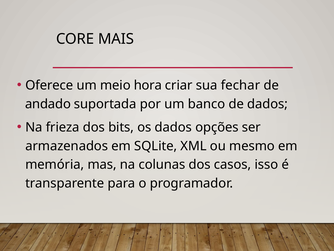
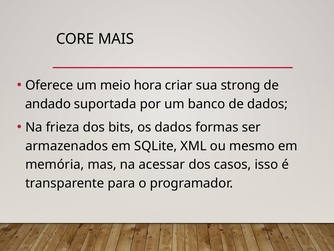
fechar: fechar -> strong (241, 85)
opções: opções -> formas (217, 127)
colunas: colunas -> acessar (162, 164)
